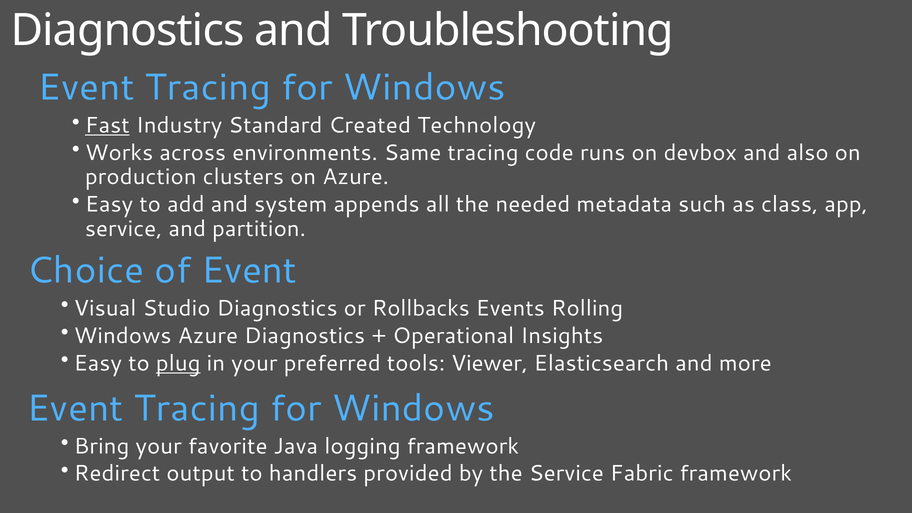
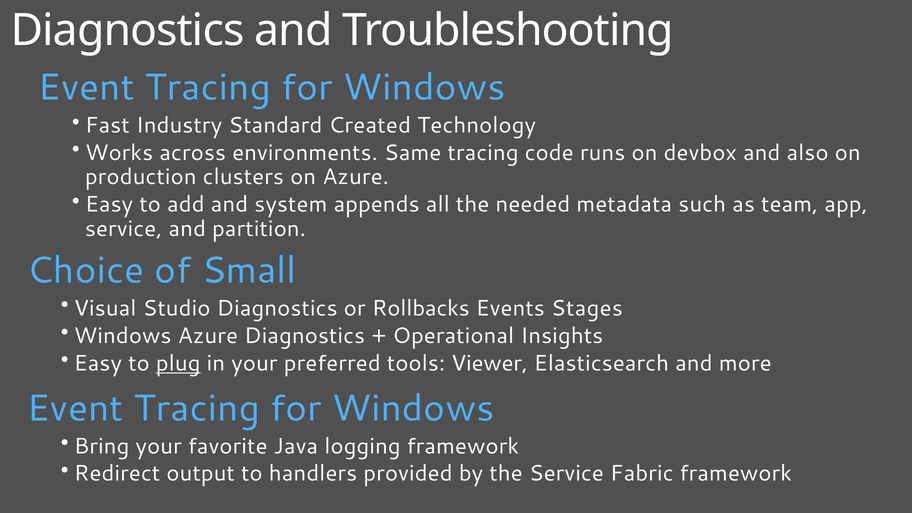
Fast underline: present -> none (107, 125)
class: class -> team (790, 205)
of Event: Event -> Small (249, 270)
Rolling: Rolling -> Stages (587, 308)
